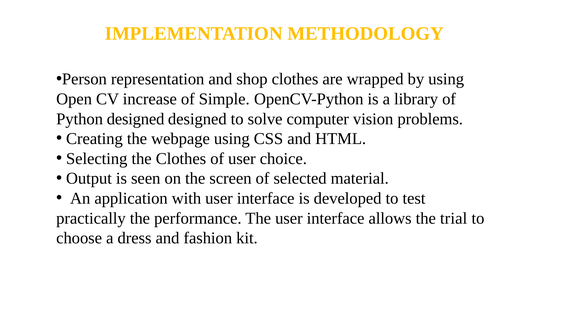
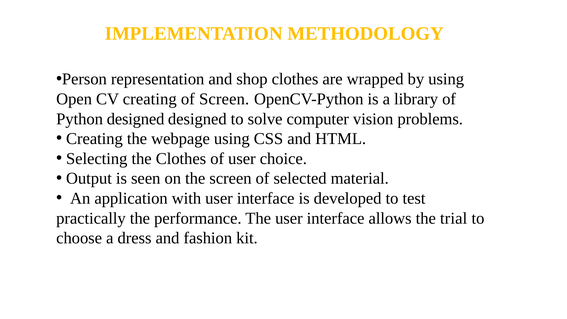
CV increase: increase -> creating (150, 99)
of Simple: Simple -> Screen (224, 99)
